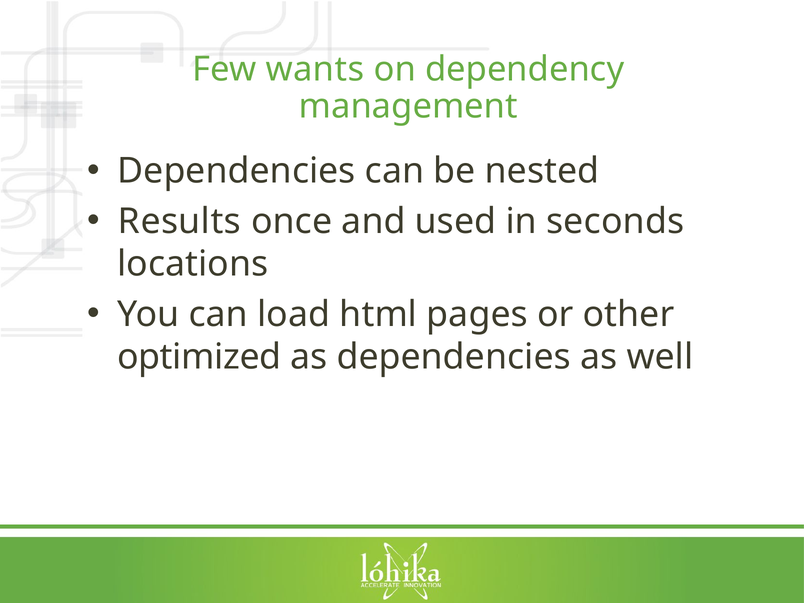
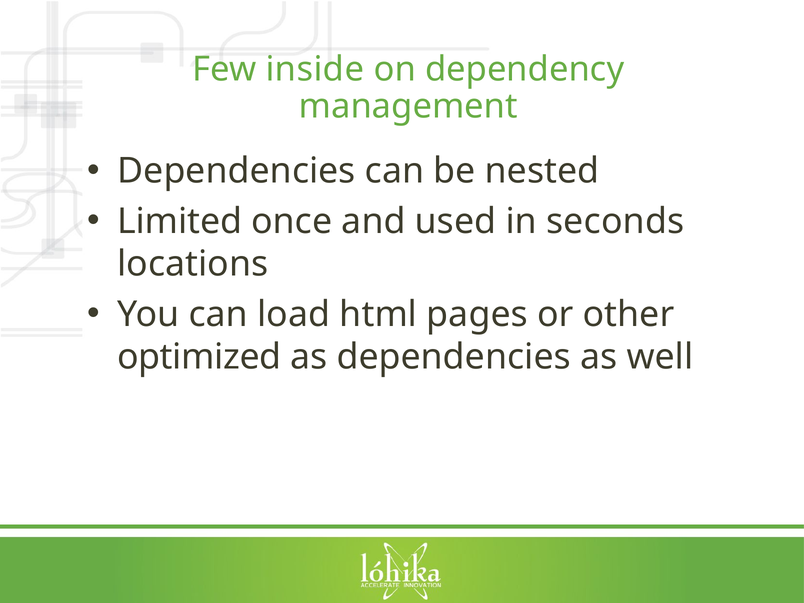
wants: wants -> inside (315, 69)
Results: Results -> Limited (180, 221)
